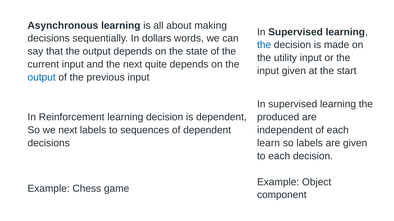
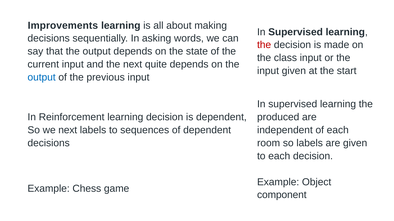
Asynchronous: Asynchronous -> Improvements (63, 26)
dollars: dollars -> asking (157, 39)
the colour: blue -> red (264, 45)
utility: utility -> class (285, 58)
learn: learn -> room (269, 143)
